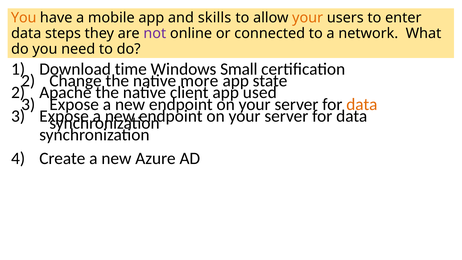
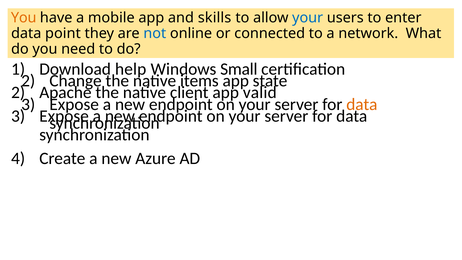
your colour: orange -> blue (308, 18)
steps: steps -> point (63, 33)
not colour: purple -> blue (155, 33)
time: time -> help (131, 69)
more: more -> items (199, 81)
used: used -> valid (260, 92)
